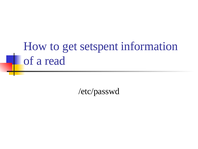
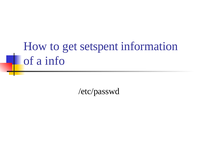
read: read -> info (55, 61)
